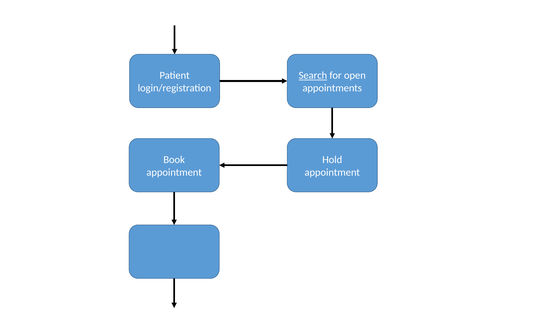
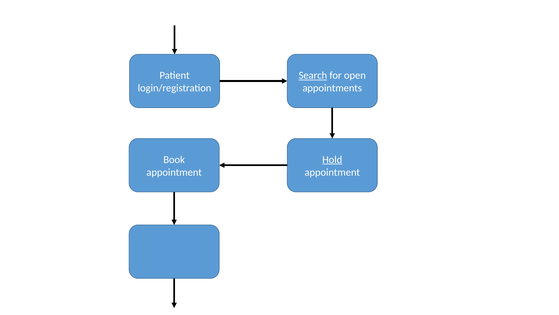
Hold underline: none -> present (332, 159)
